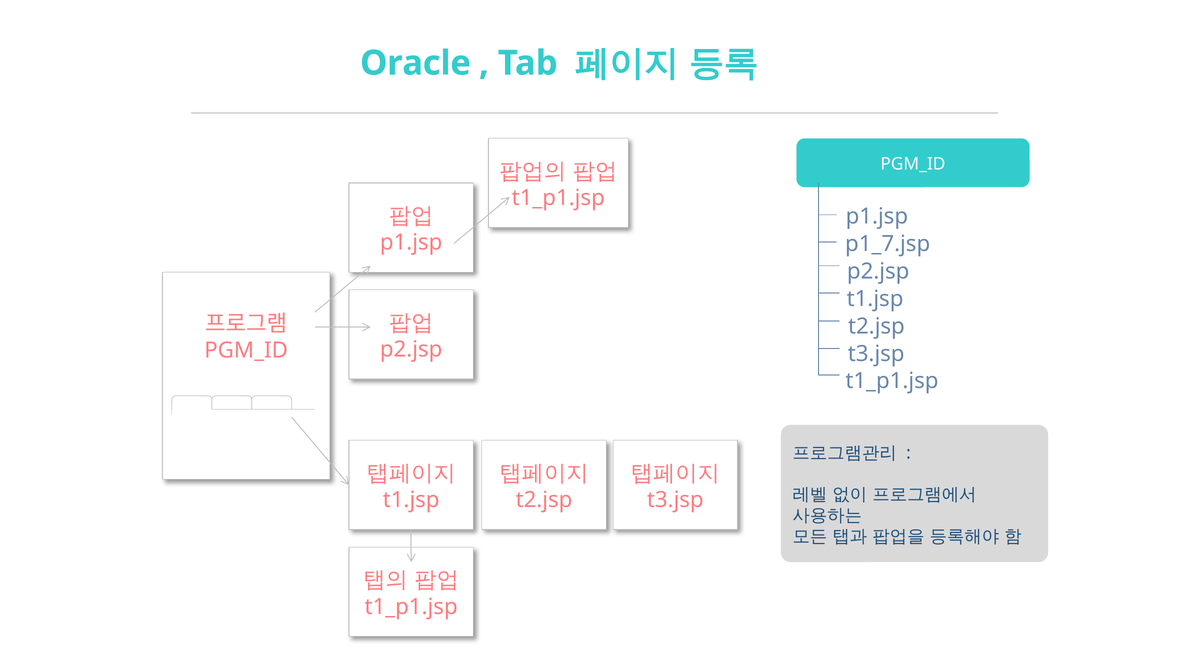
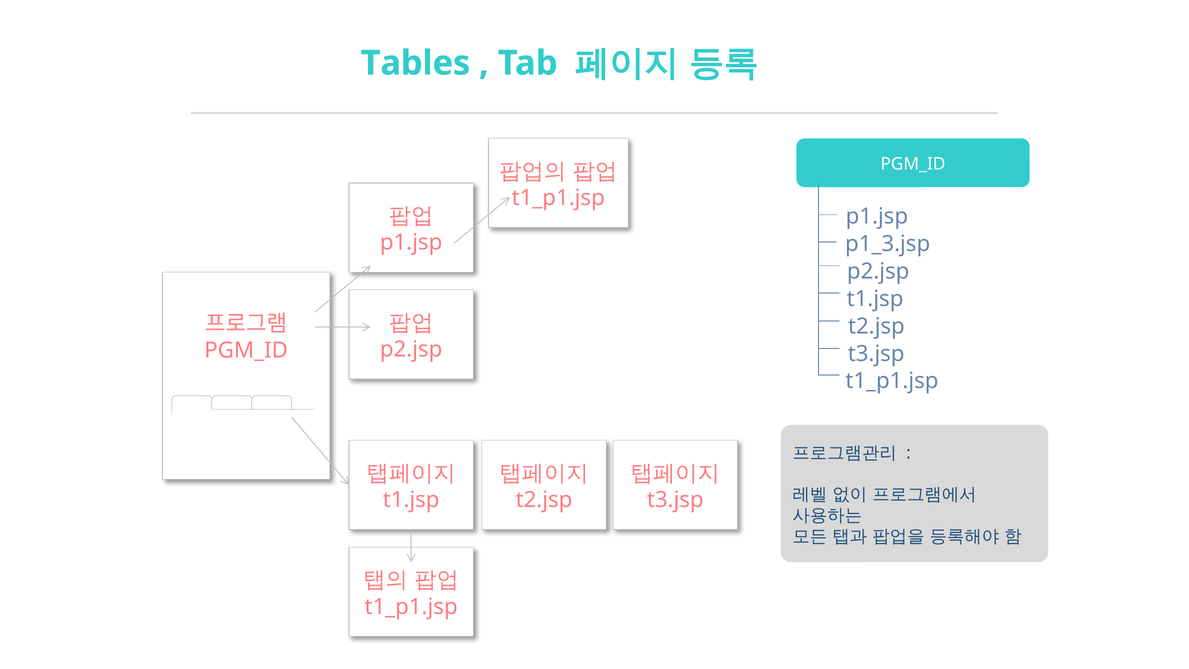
Oracle: Oracle -> Tables (415, 63)
p1_7.jsp: p1_7.jsp -> p1_3.jsp (888, 244)
